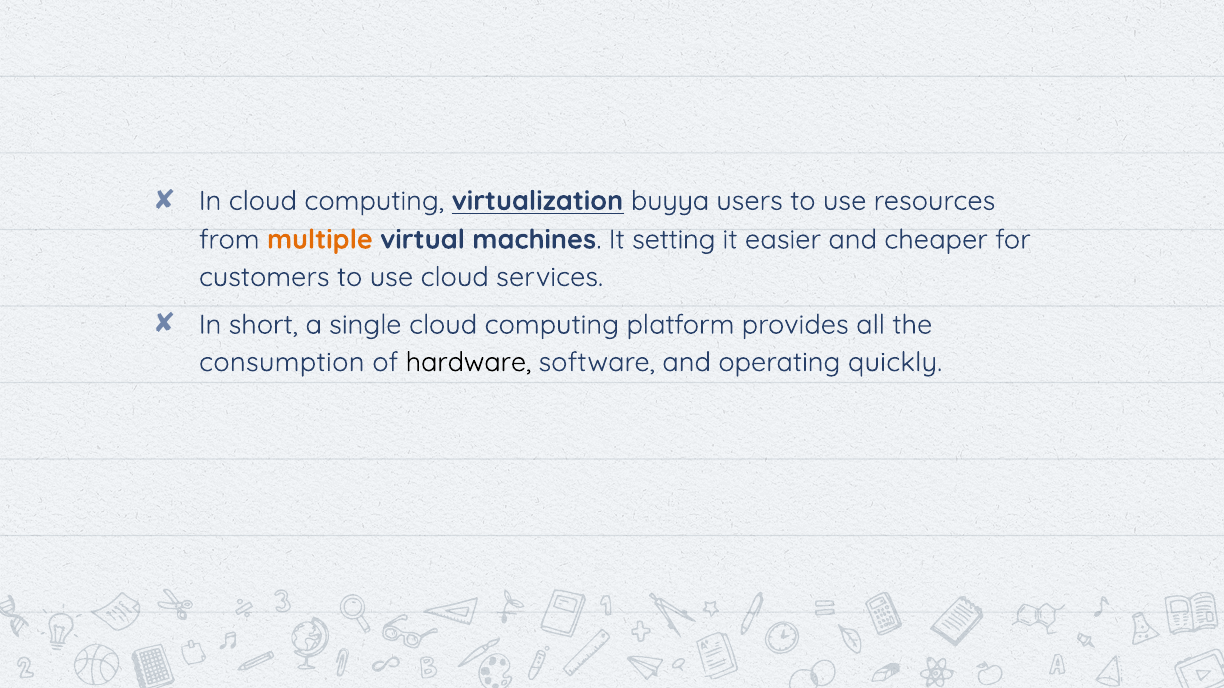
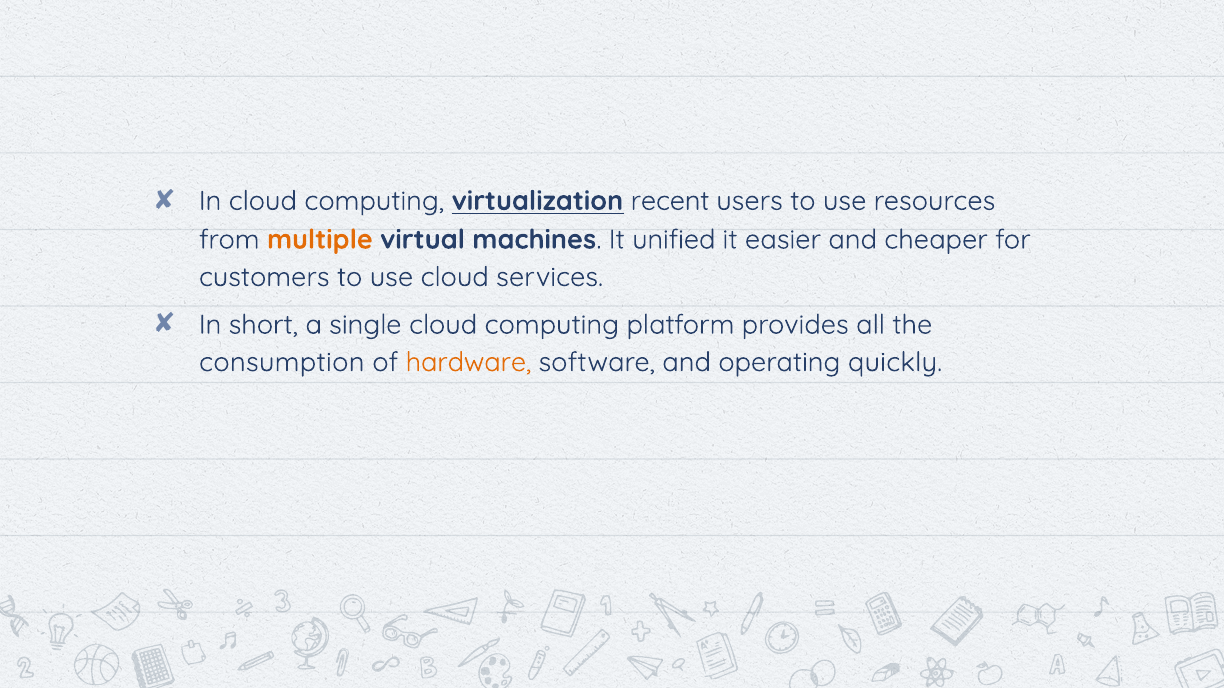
buyya: buyya -> recent (670, 201)
setting: setting -> unified (674, 240)
hardware colour: black -> orange (468, 362)
